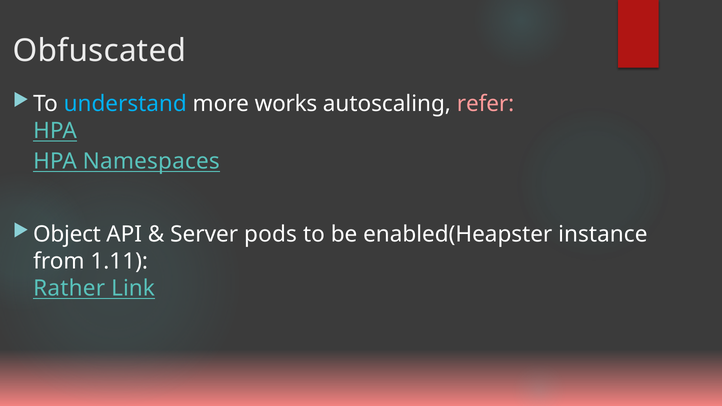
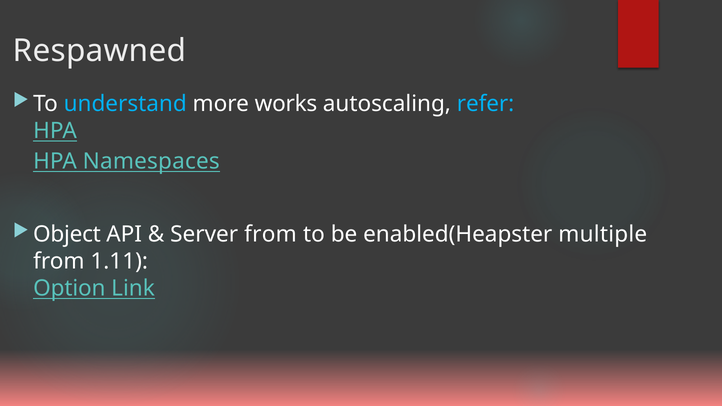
Obfuscated: Obfuscated -> Respawned (99, 51)
refer colour: pink -> light blue (486, 104)
Server pods: pods -> from (270, 234)
instance: instance -> multiple (603, 234)
Rather: Rather -> Option (69, 288)
